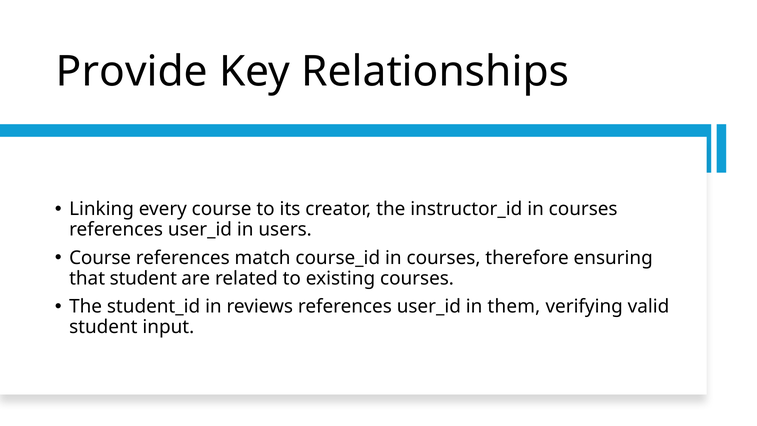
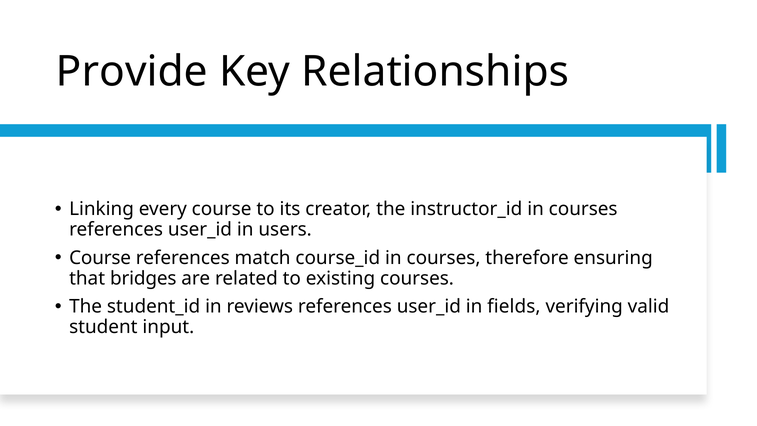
that student: student -> bridges (143, 278)
them: them -> fields (514, 306)
